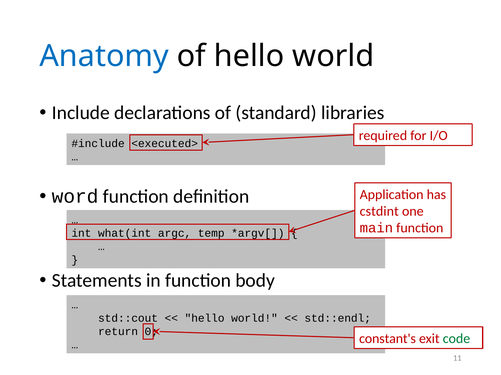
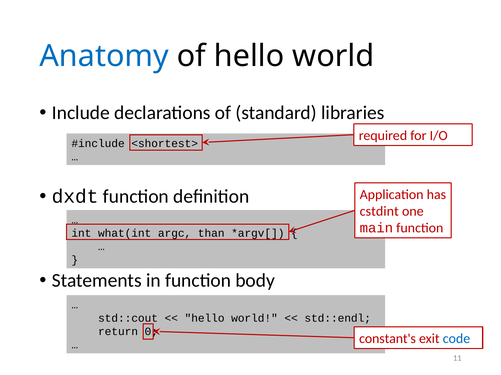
<executed>: <executed> -> <shortest> (165, 144)
word: word -> dxdt (75, 197)
temp: temp -> than (211, 234)
code colour: green -> blue (456, 339)
